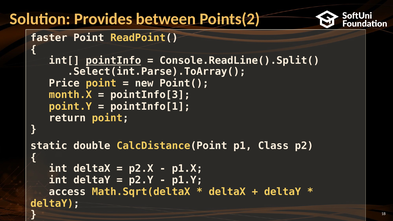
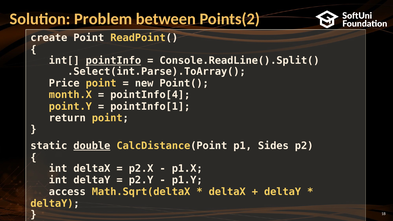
Provides: Provides -> Problem (103, 19)
faster: faster -> create (49, 38)
pointInfo[3: pointInfo[3 -> pointInfo[4 (150, 95)
double underline: none -> present (92, 146)
Class: Class -> Sides (273, 146)
